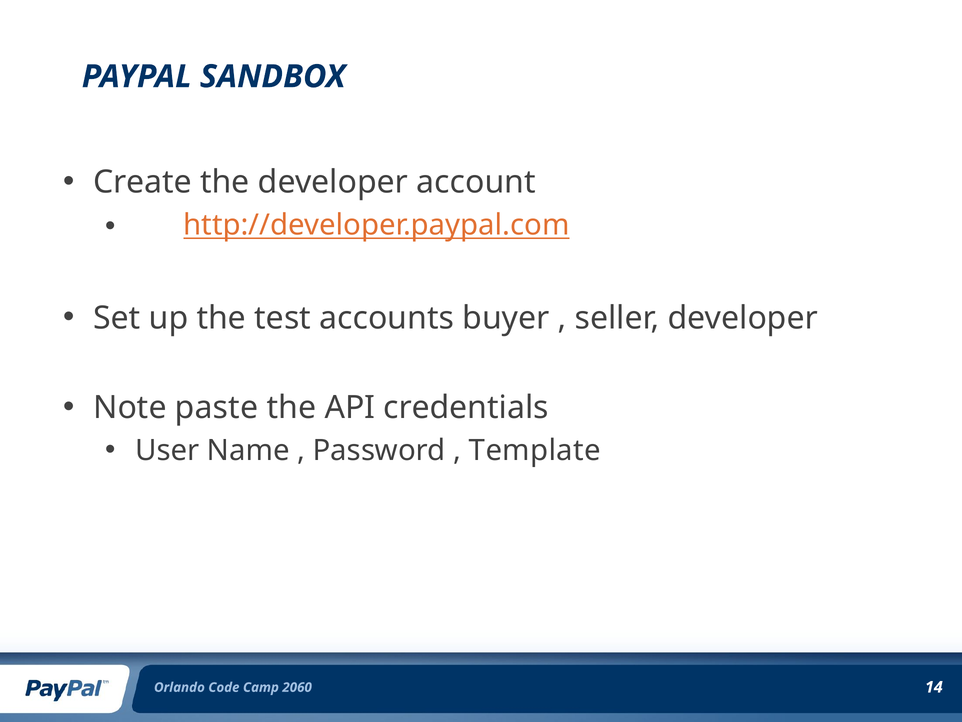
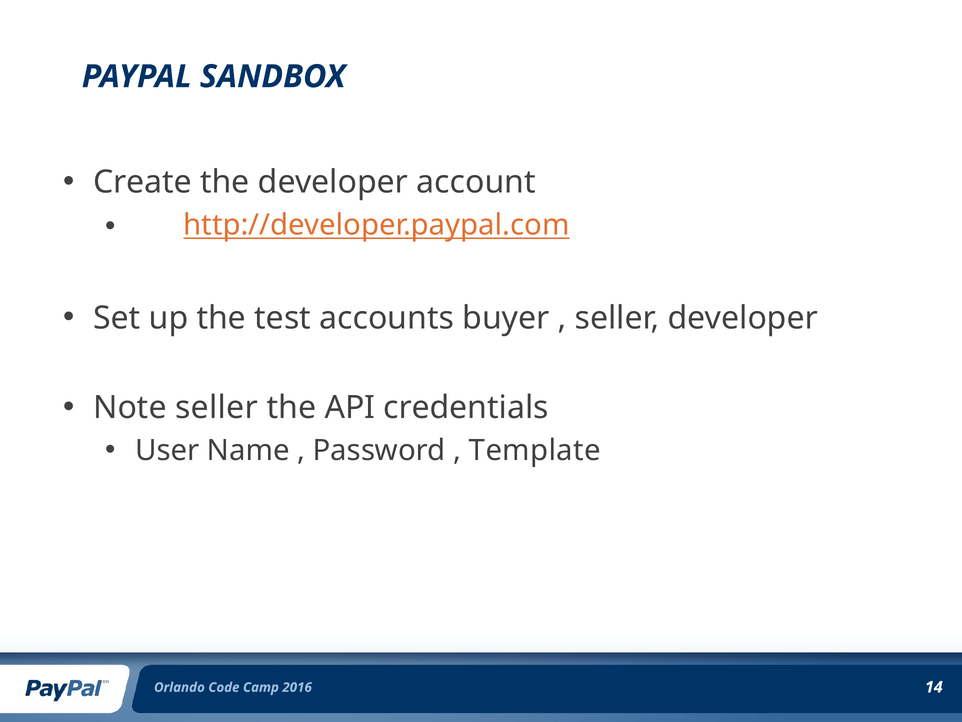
Note paste: paste -> seller (217, 408)
2060: 2060 -> 2016 (297, 687)
